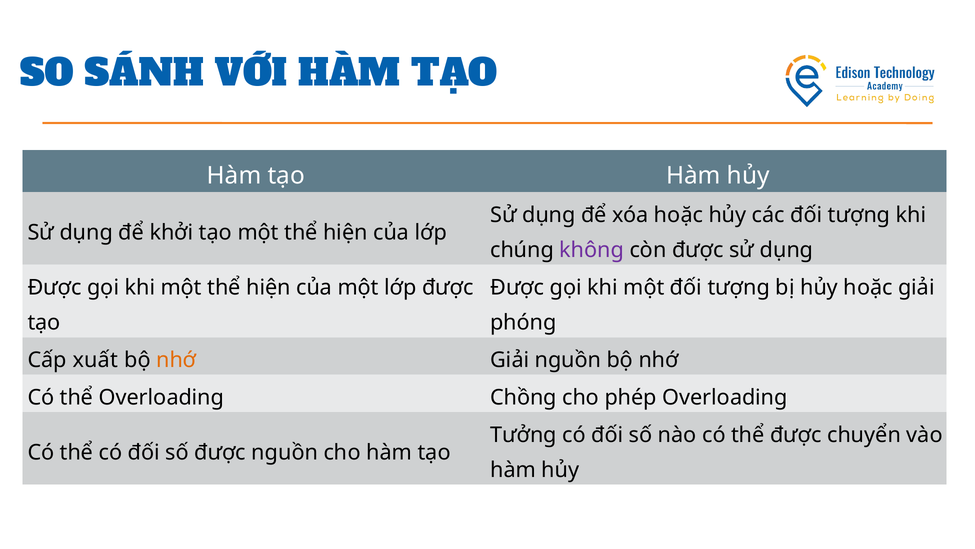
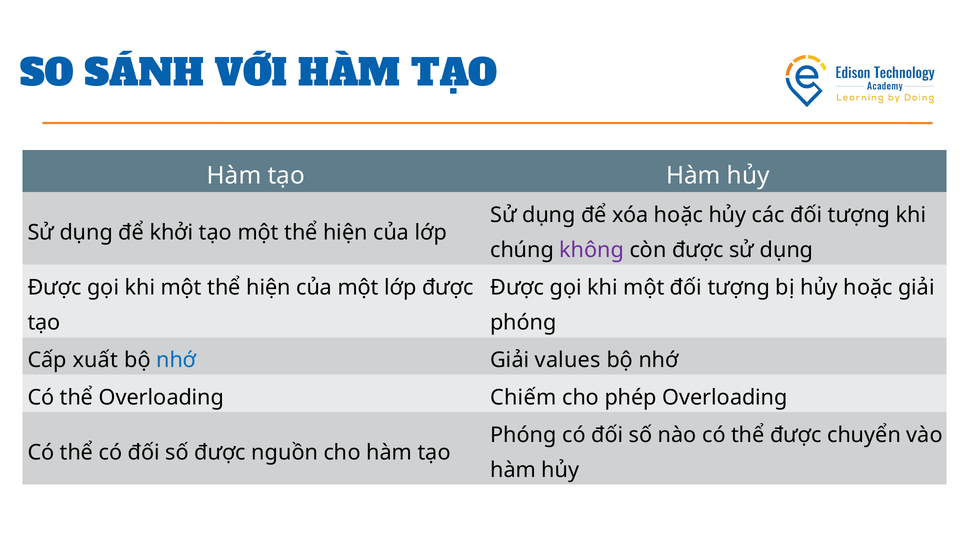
nhớ colour: orange -> blue (176, 360)
Giải nguồn: nguồn -> values (568, 360)
Chồng: Chồng -> Chiếm (523, 397)
Tưởng: Tưởng -> Phóng (523, 434)
